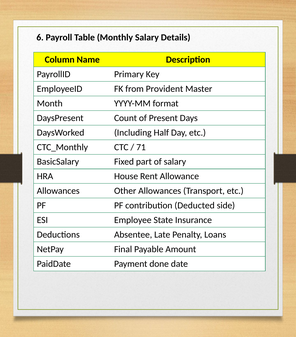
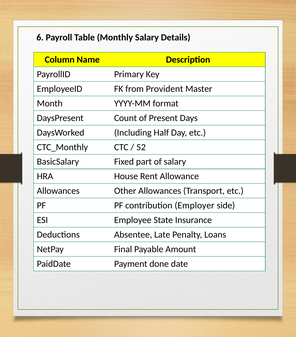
71: 71 -> 52 (141, 147)
Deducted: Deducted -> Employer (195, 206)
